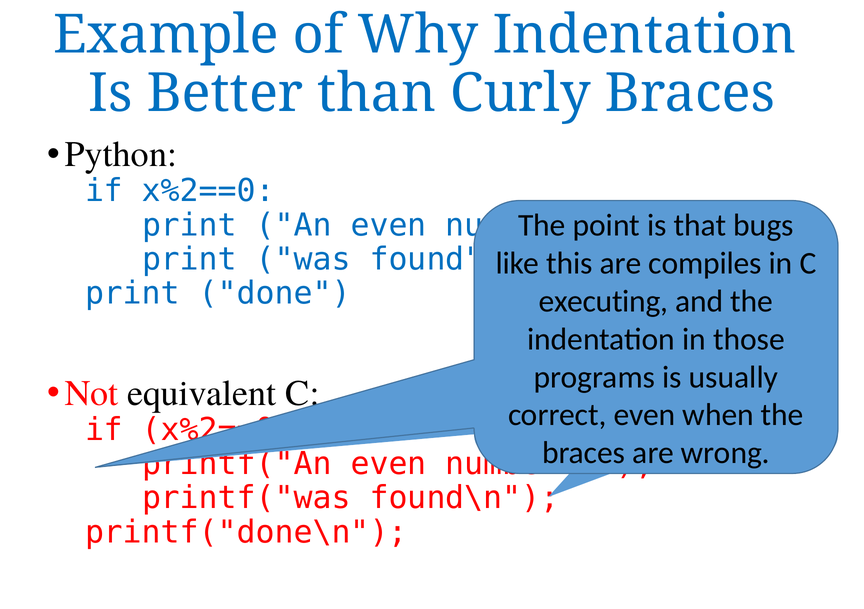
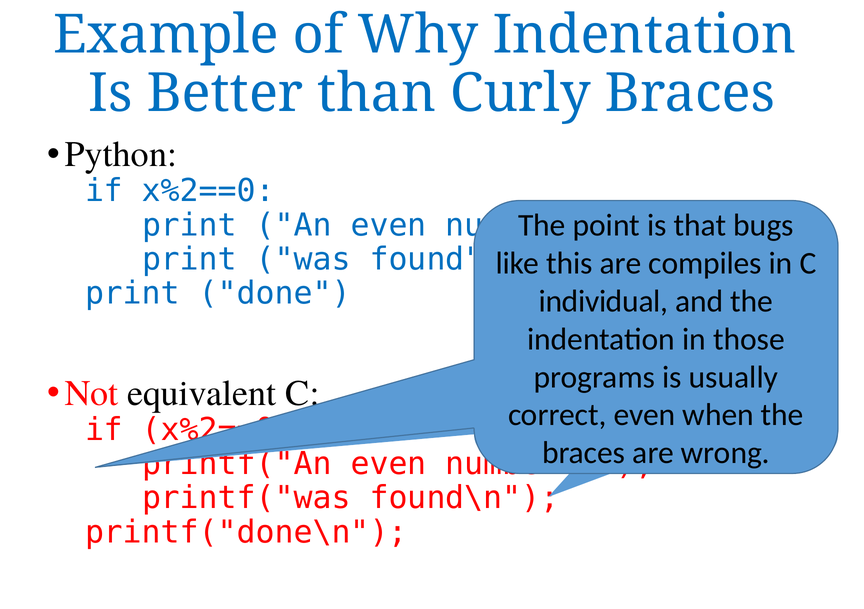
executing: executing -> individual (603, 301)
